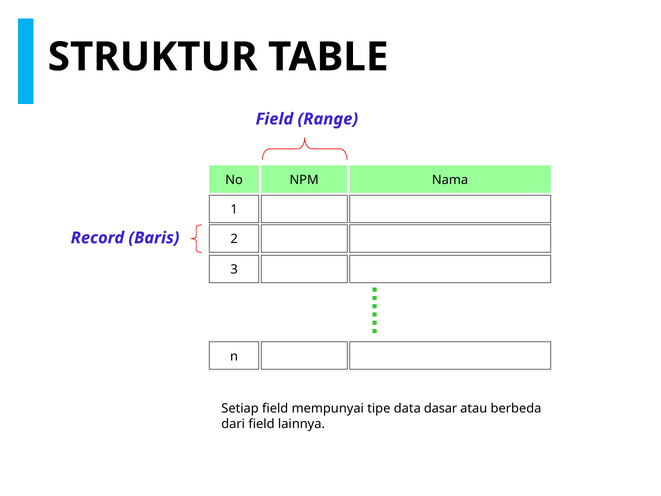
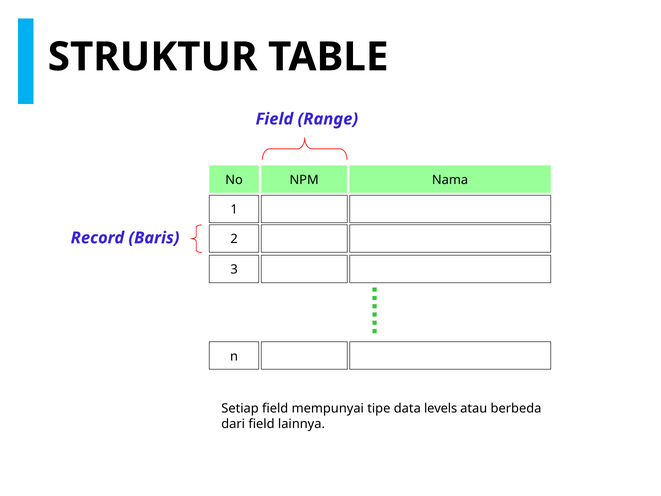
dasar: dasar -> levels (441, 408)
